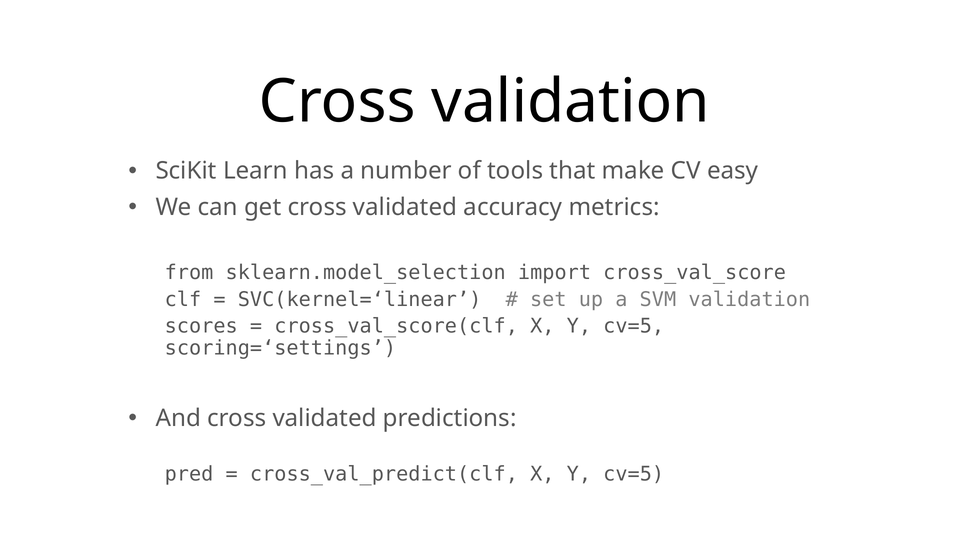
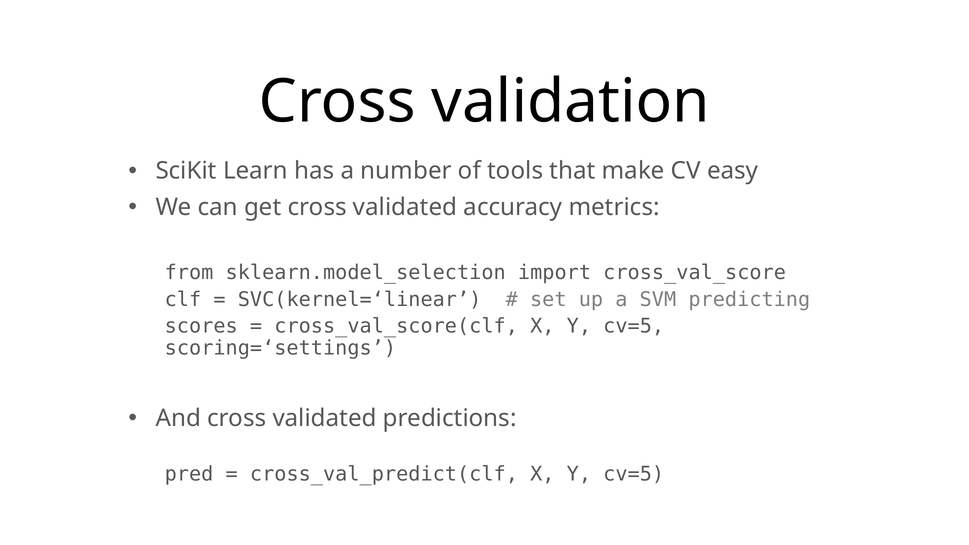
SVM validation: validation -> predicting (749, 299)
